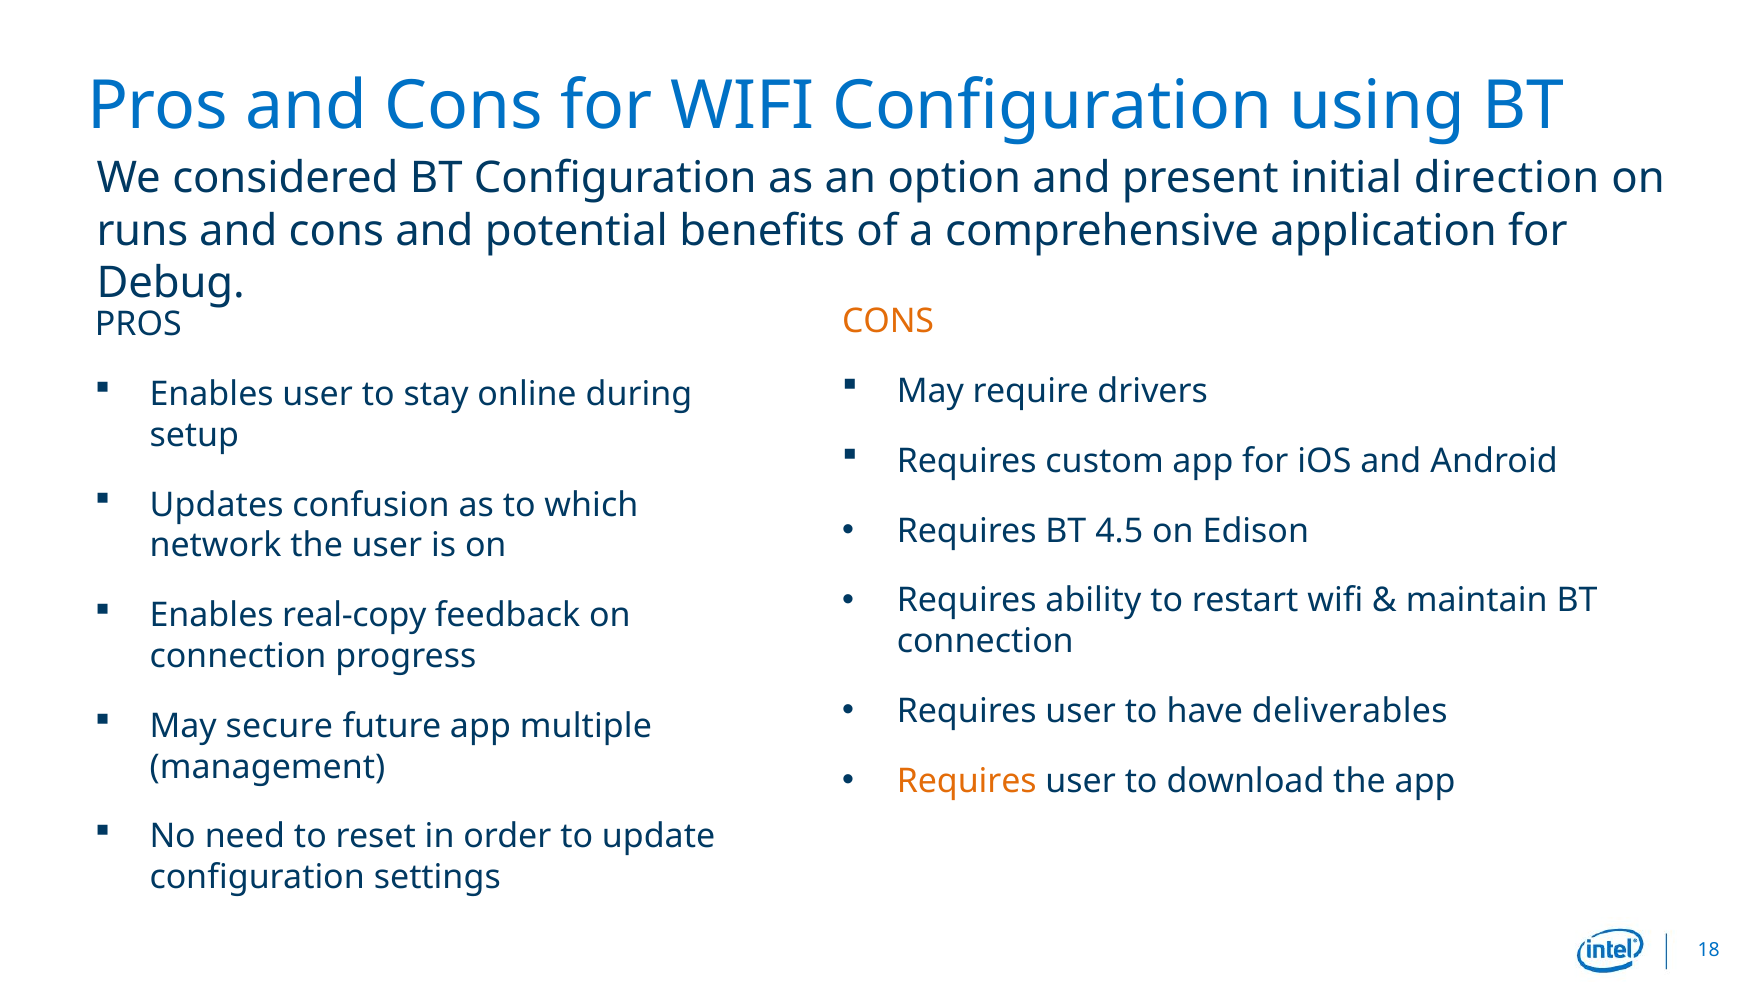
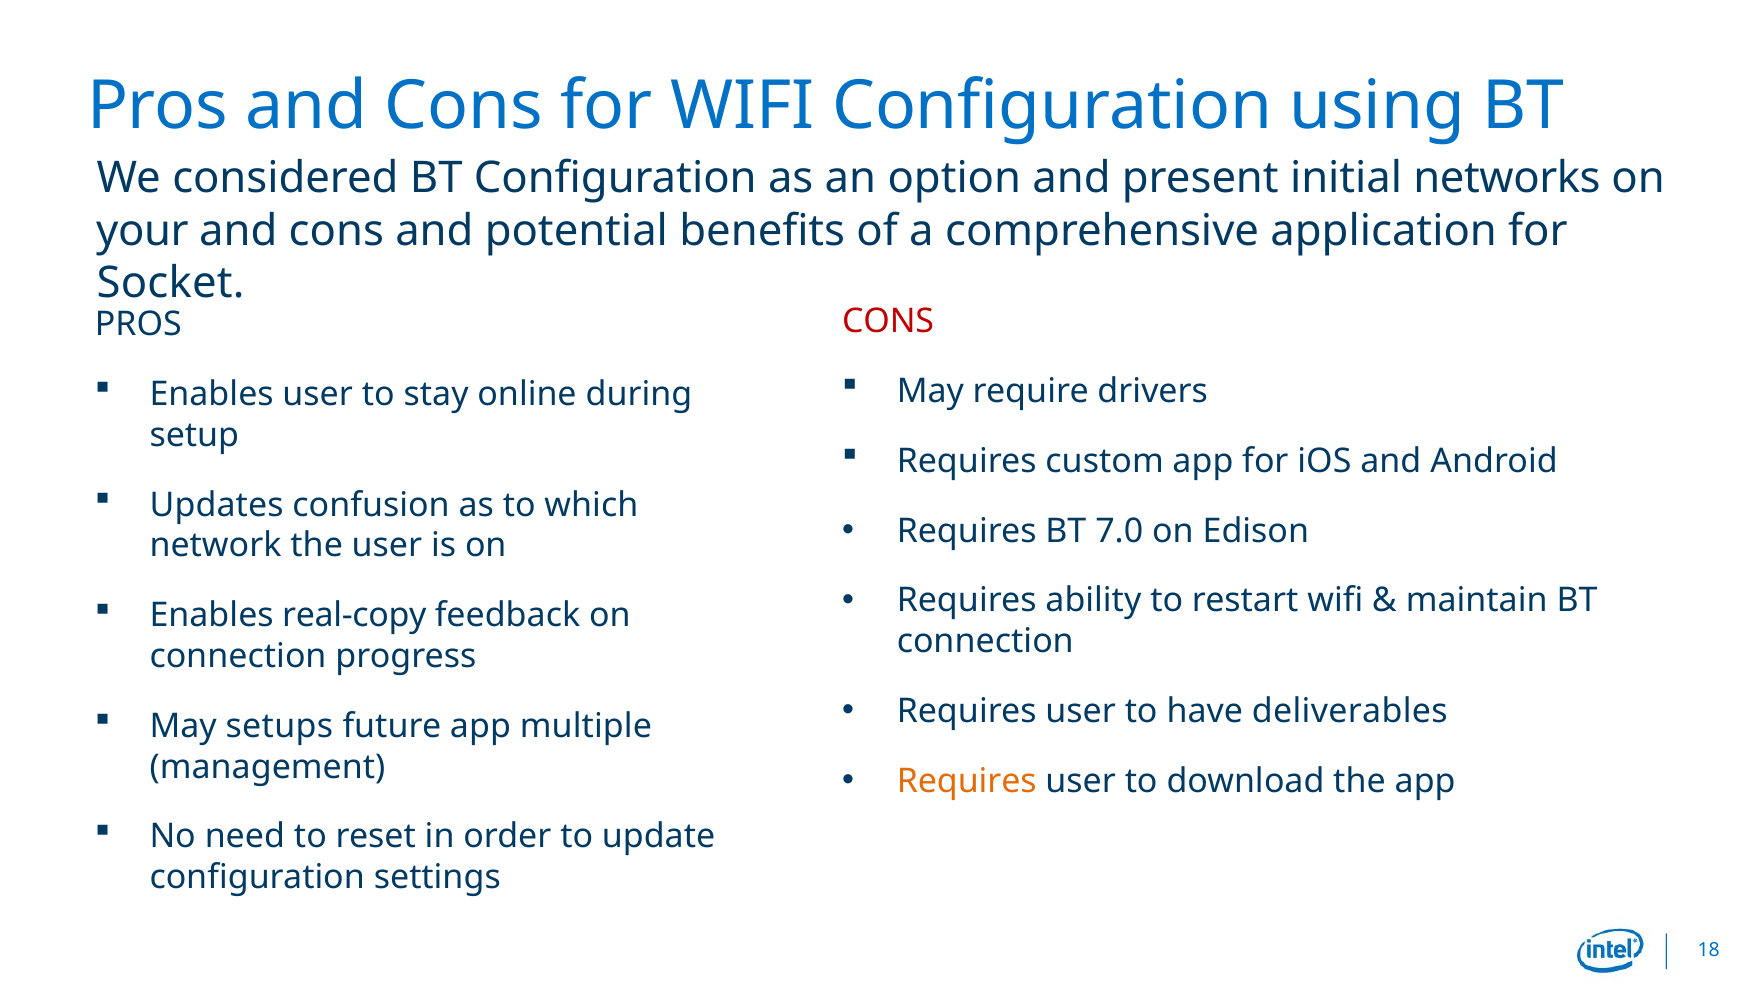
direction: direction -> networks (1507, 178)
runs: runs -> your (142, 231)
Debug: Debug -> Socket (171, 283)
CONS colour: orange -> red (888, 321)
4.5: 4.5 -> 7.0 (1119, 531)
secure: secure -> setups (279, 726)
